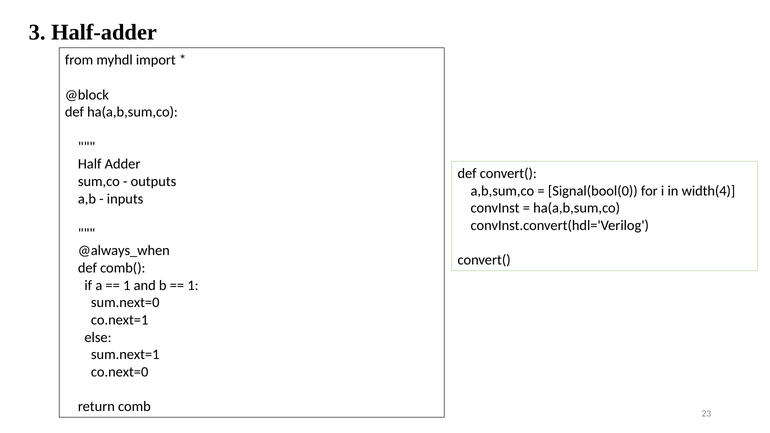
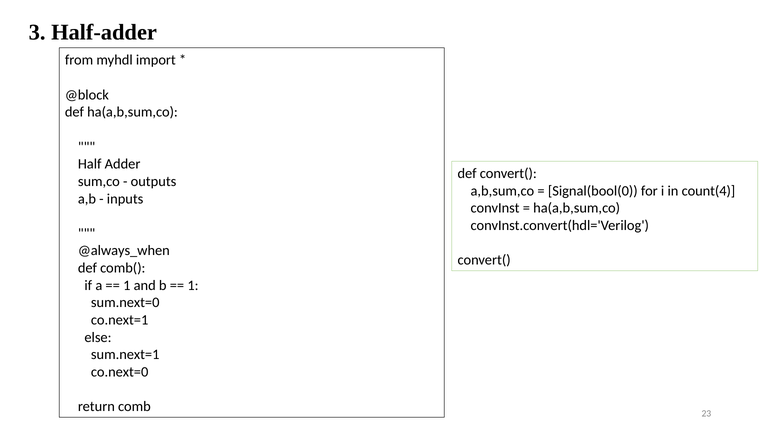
width(4: width(4 -> count(4 (708, 191)
